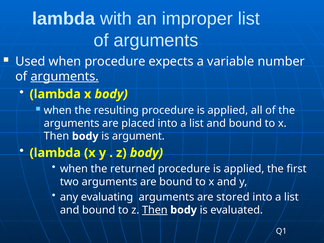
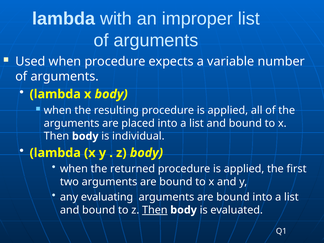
arguments underline: present -> none (65, 76)
argument: argument -> individual (138, 136)
stored: stored -> bound (233, 197)
